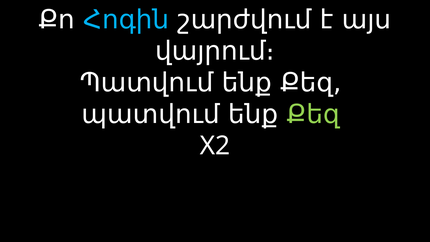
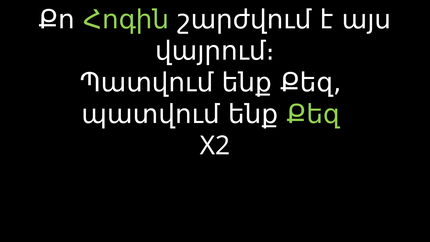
Հոգին colour: light blue -> light green (126, 20)
